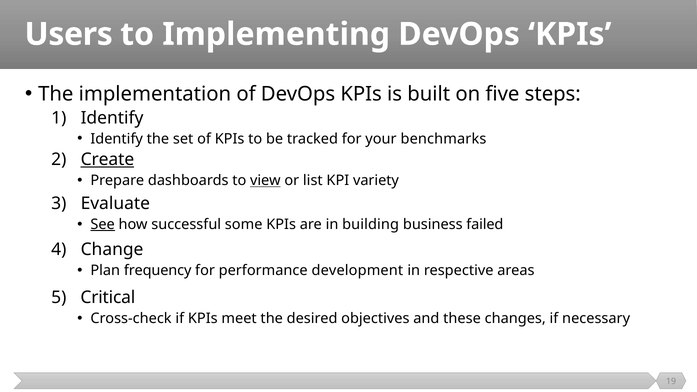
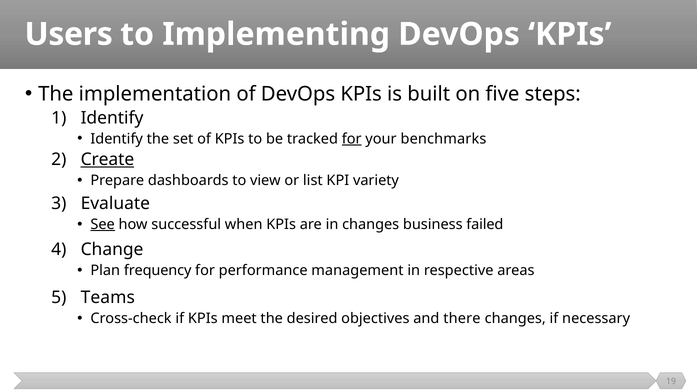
for underline: none -> present (352, 139)
view underline: present -> none (265, 181)
some: some -> when (244, 224)
in building: building -> changes (371, 224)
development: development -> management (357, 270)
Critical: Critical -> Teams (108, 298)
these: these -> there (462, 318)
